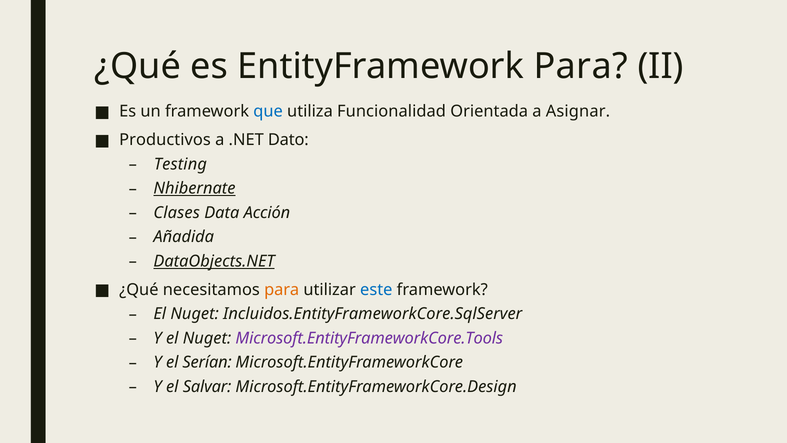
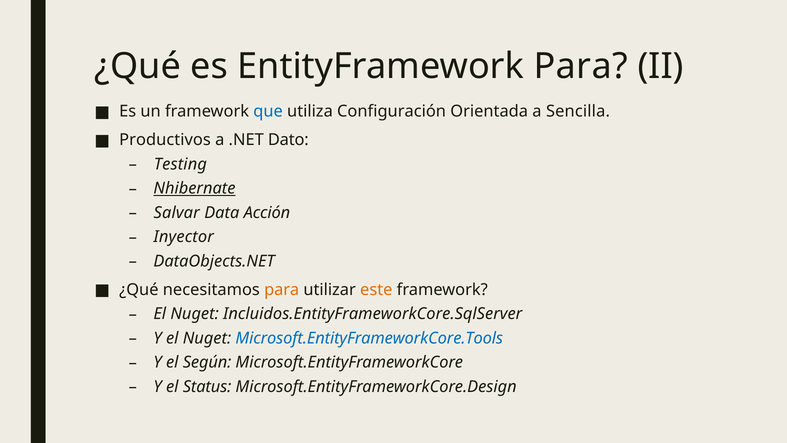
Funcionalidad: Funcionalidad -> Configuración (392, 111)
Asignar: Asignar -> Sencilla (578, 111)
Clases: Clases -> Salvar (177, 213)
Añadida: Añadida -> Inyector (184, 237)
DataObjects.NET underline: present -> none (214, 261)
este colour: blue -> orange (376, 289)
Microsoft.EntityFrameworkCore.Tools colour: purple -> blue (369, 338)
Serían: Serían -> Según (207, 362)
Salvar: Salvar -> Status (207, 387)
